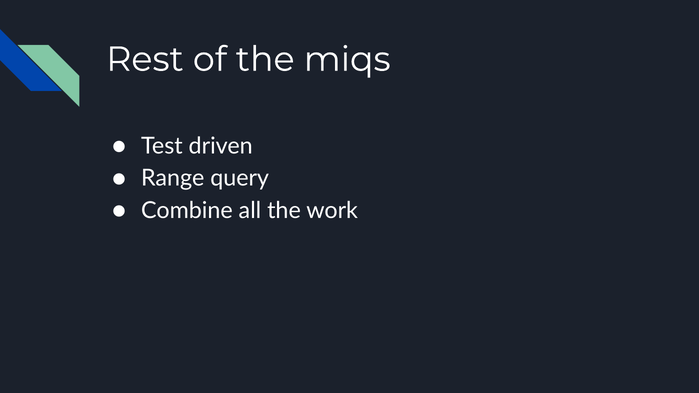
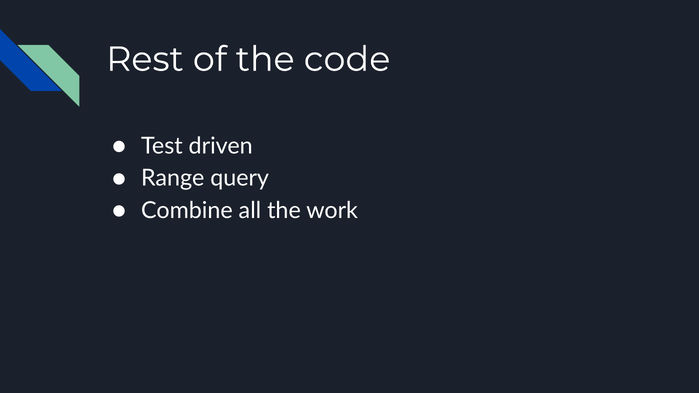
miqs: miqs -> code (347, 59)
